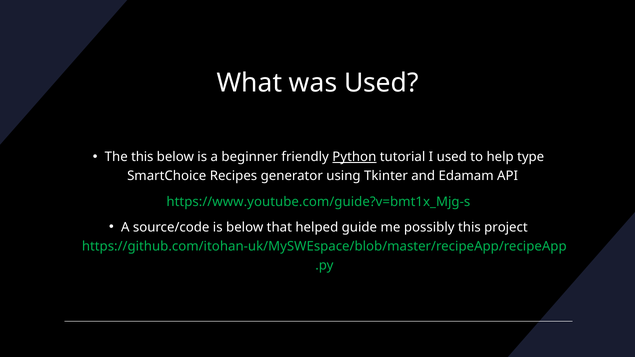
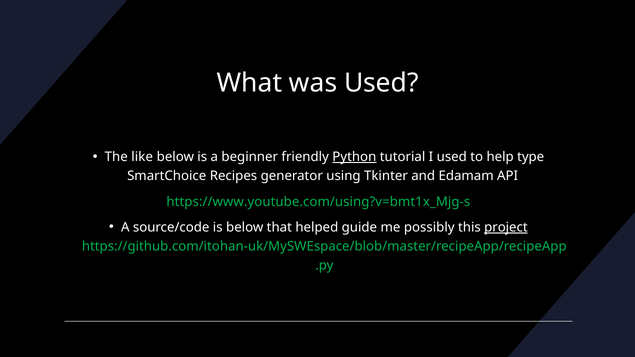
The this: this -> like (142, 157)
https://www.youtube.com/guide?v=bmt1x_Mjg-s: https://www.youtube.com/guide?v=bmt1x_Mjg-s -> https://www.youtube.com/using?v=bmt1x_Mjg-s (318, 202)
project underline: none -> present (506, 227)
